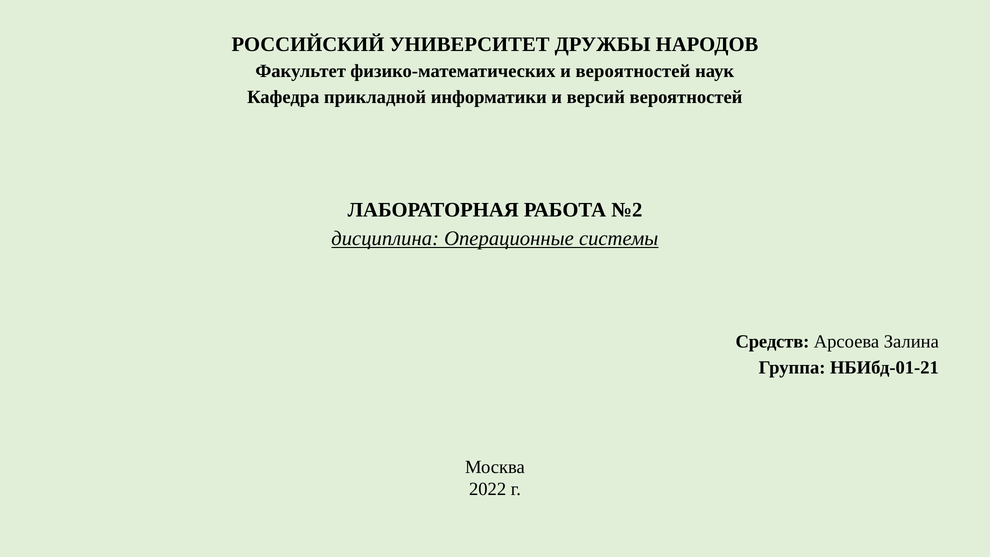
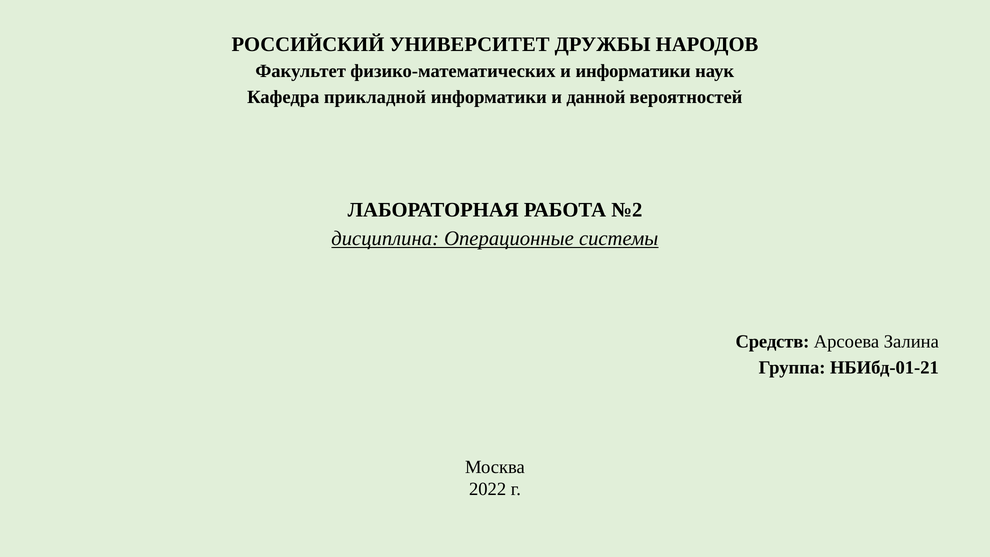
и вероятностей: вероятностей -> информатики (633, 71)
версий: версий -> данной (596, 97)
